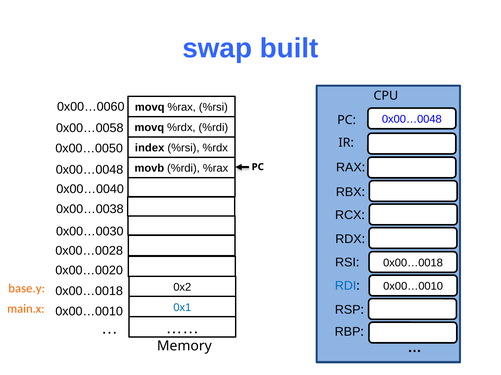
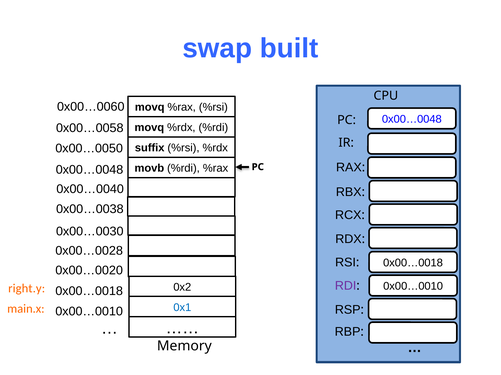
index: index -> suffix (150, 148)
RDI colour: blue -> purple (346, 286)
base.y: base.y -> right.y (27, 289)
